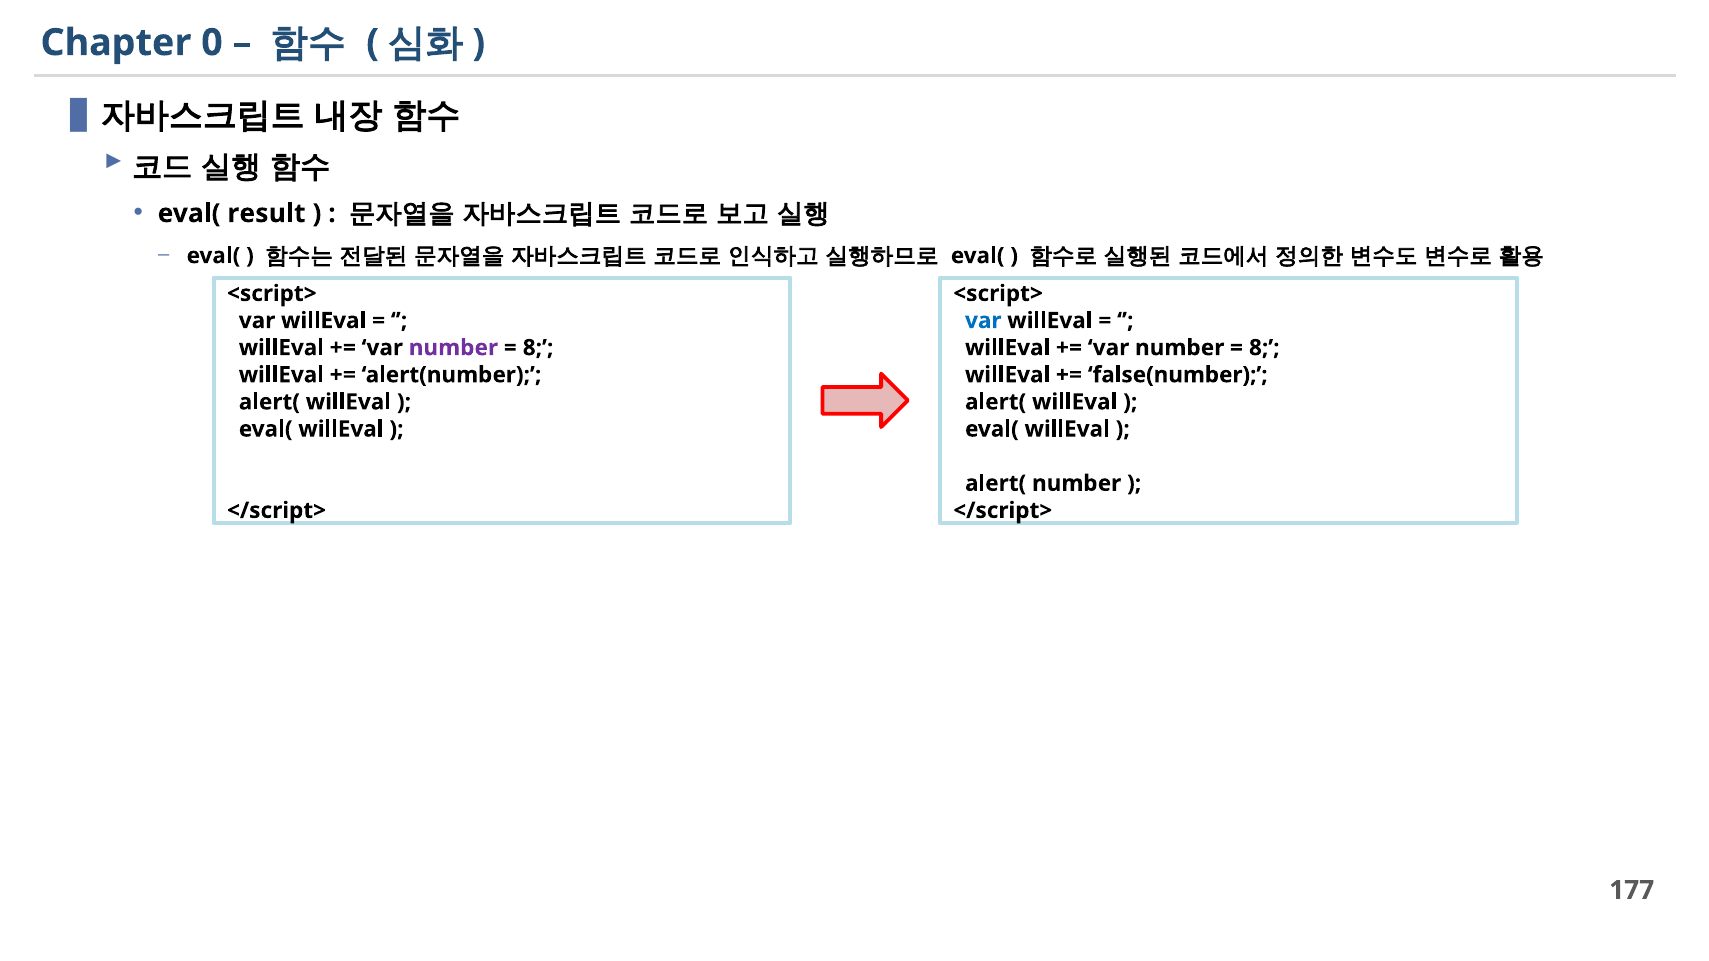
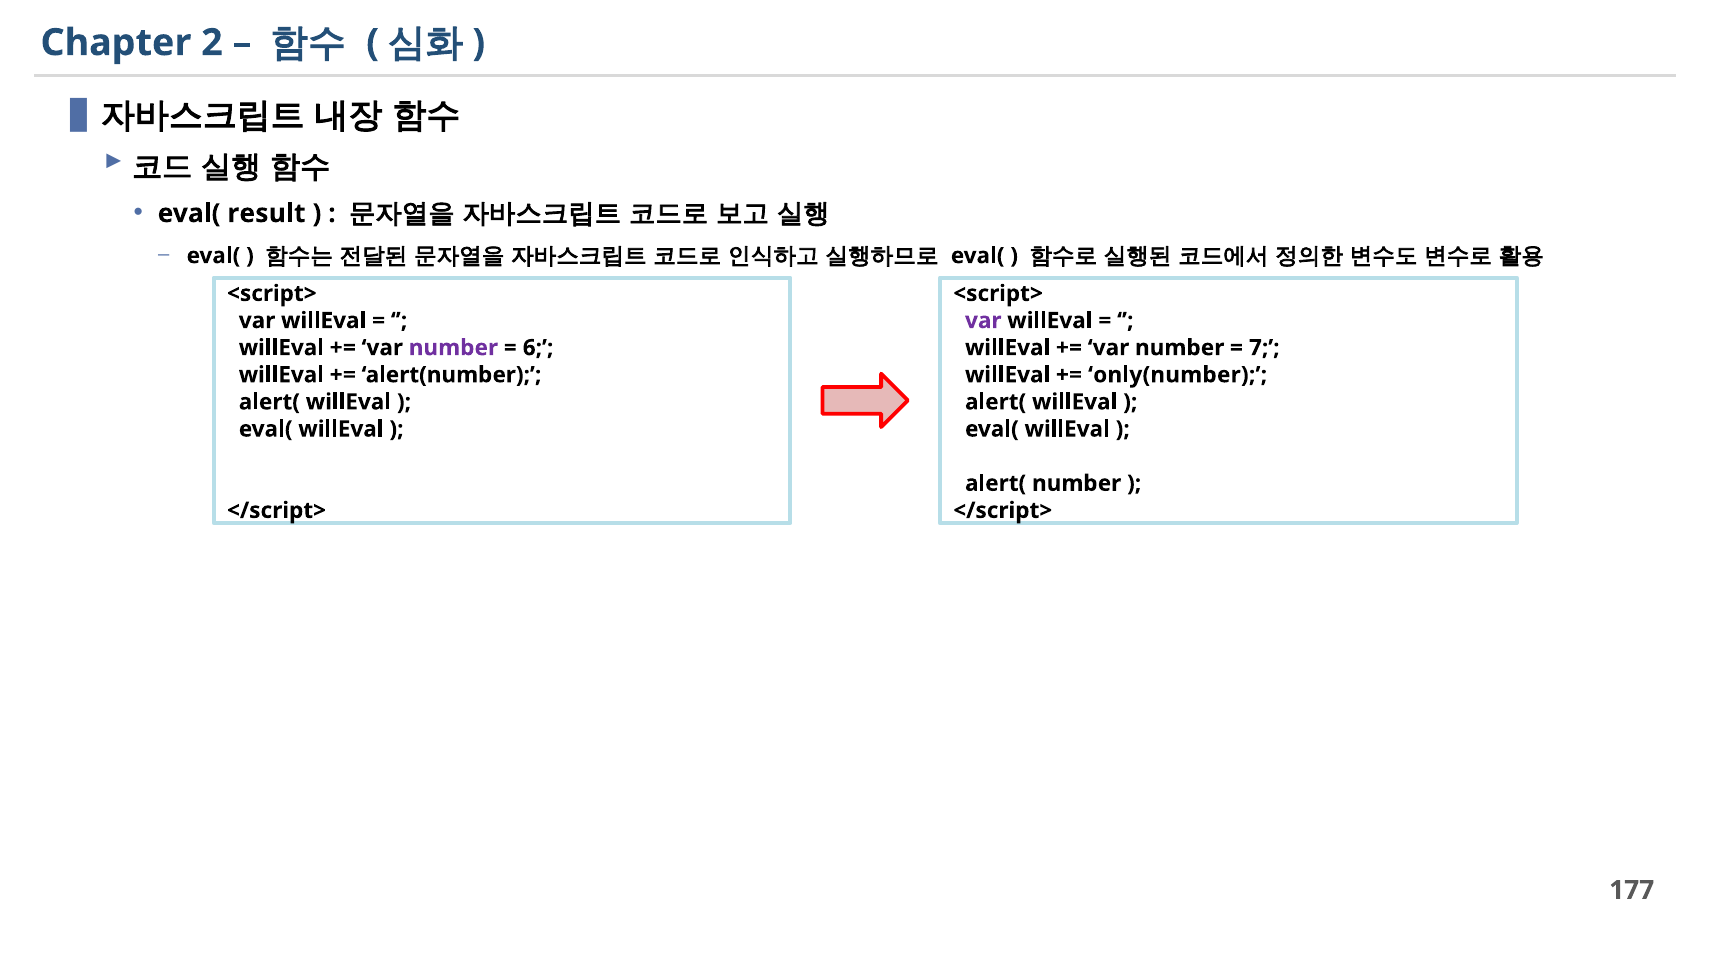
0: 0 -> 2 (212, 43)
var colour: blue -> purple (983, 321)
8: 8 -> 6 (538, 348)
8: 8 -> 7 (1264, 348)
false(number: false(number -> only(number (1178, 375)
